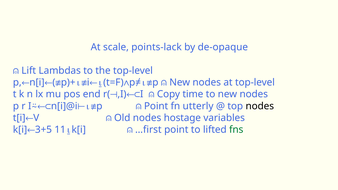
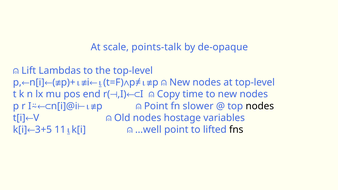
points-lack: points-lack -> points-talk (156, 47)
utterly: utterly -> slower (198, 106)
…first: …first -> …well (148, 130)
fns colour: green -> black (236, 130)
